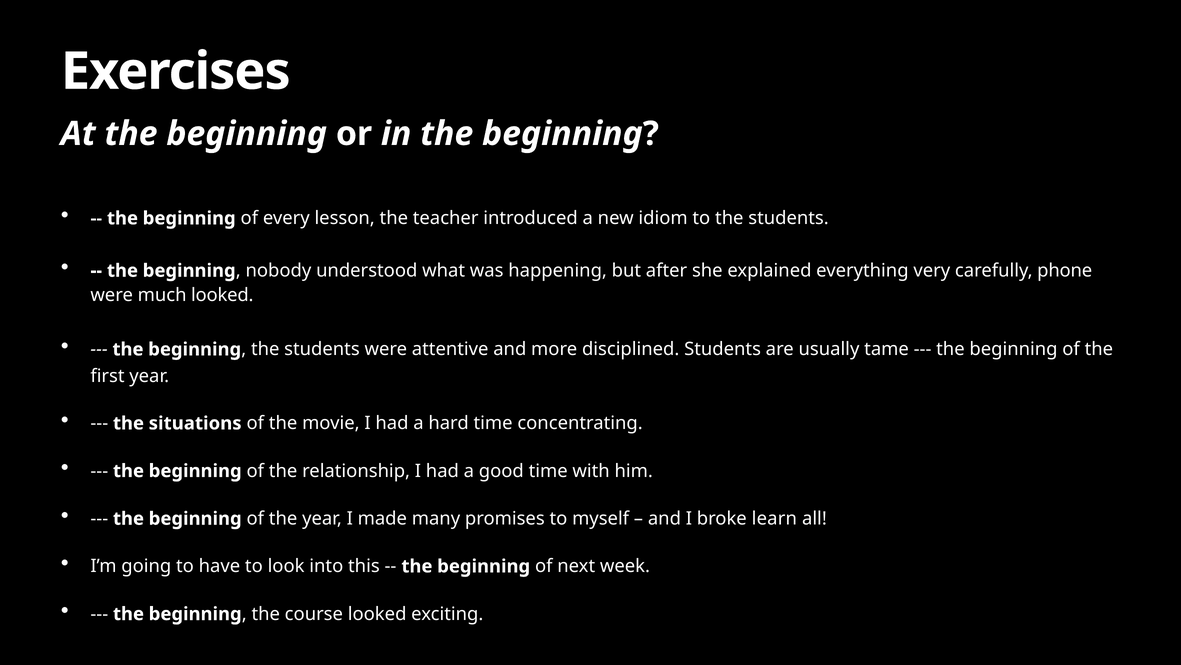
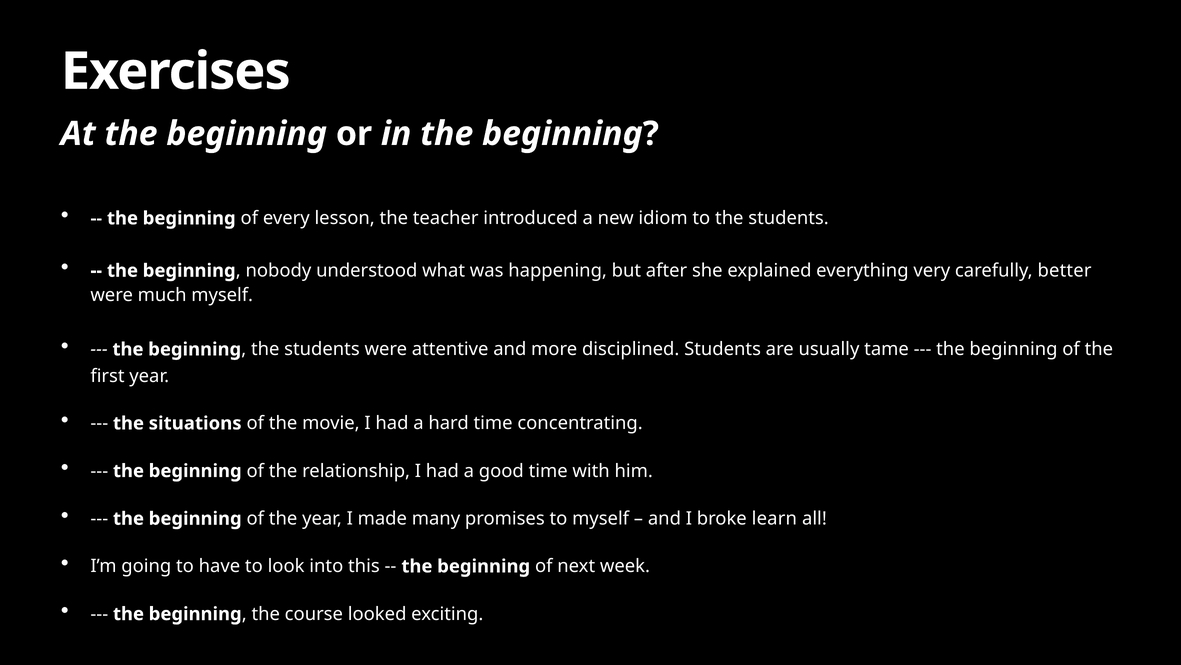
phone: phone -> better (1065, 270)
much looked: looked -> myself (222, 295)
